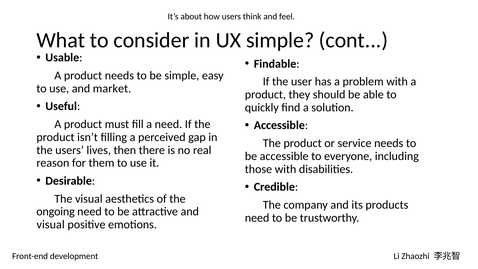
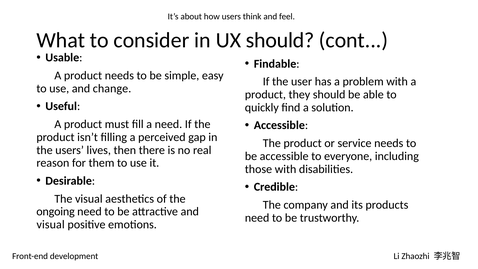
UX simple: simple -> should (280, 40)
market: market -> change (112, 88)
